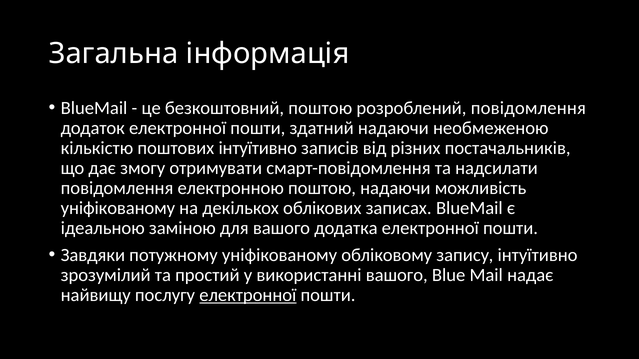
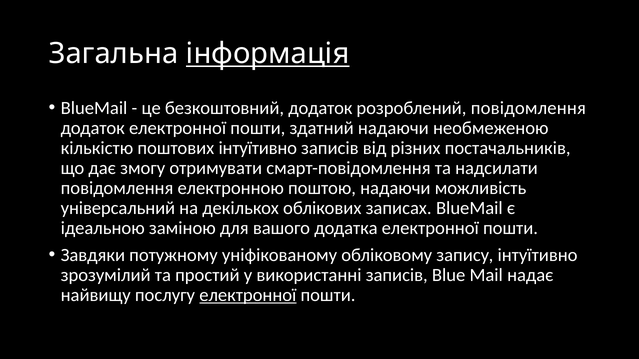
інформація underline: none -> present (268, 54)
безкоштовний поштою: поштою -> додаток (320, 108)
уніфікованому: уніфікованому -> універсальний (118, 208)
використанні вашого: вашого -> записів (397, 275)
